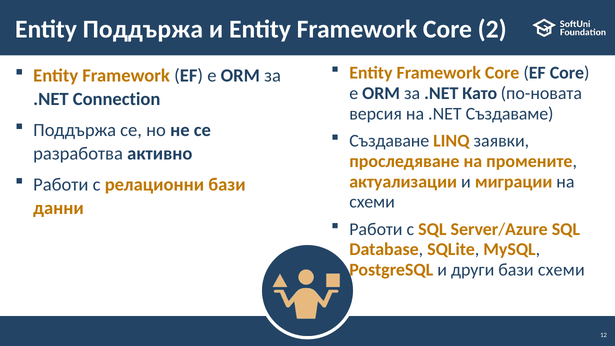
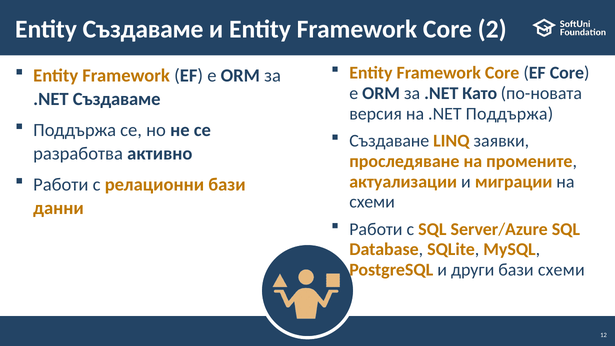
Entity Поддържа: Поддържа -> Създаваме (143, 29)
.NET Connection: Connection -> Създаваме (117, 99)
.NET Създаваме: Създаваме -> Поддържа (509, 114)
